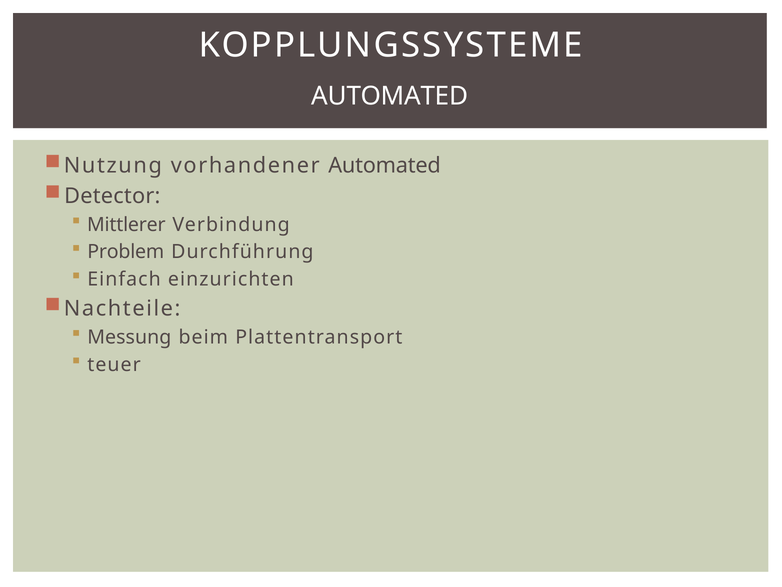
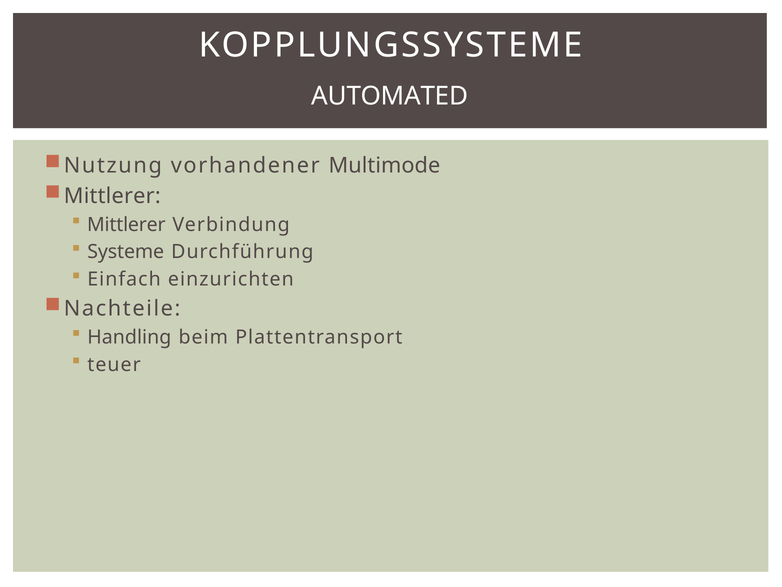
vorhandener Automated: Automated -> Multimode (384, 165)
Detector: Detector -> Mittlerer (112, 196)
Problem: Problem -> Systeme (126, 252)
Messung: Messung -> Handling (129, 337)
